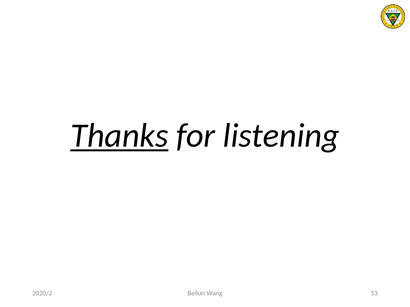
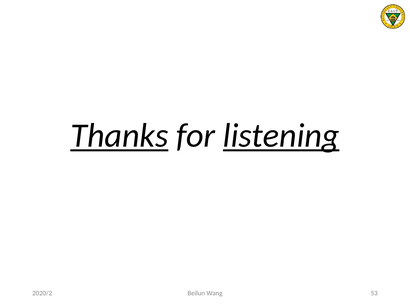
listening underline: none -> present (281, 136)
